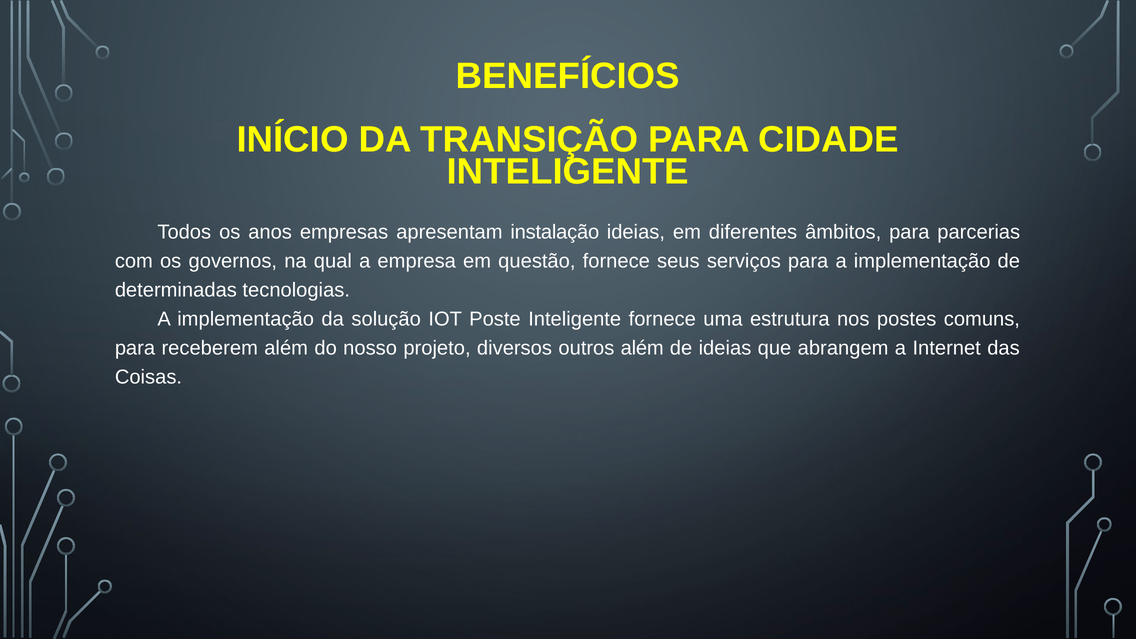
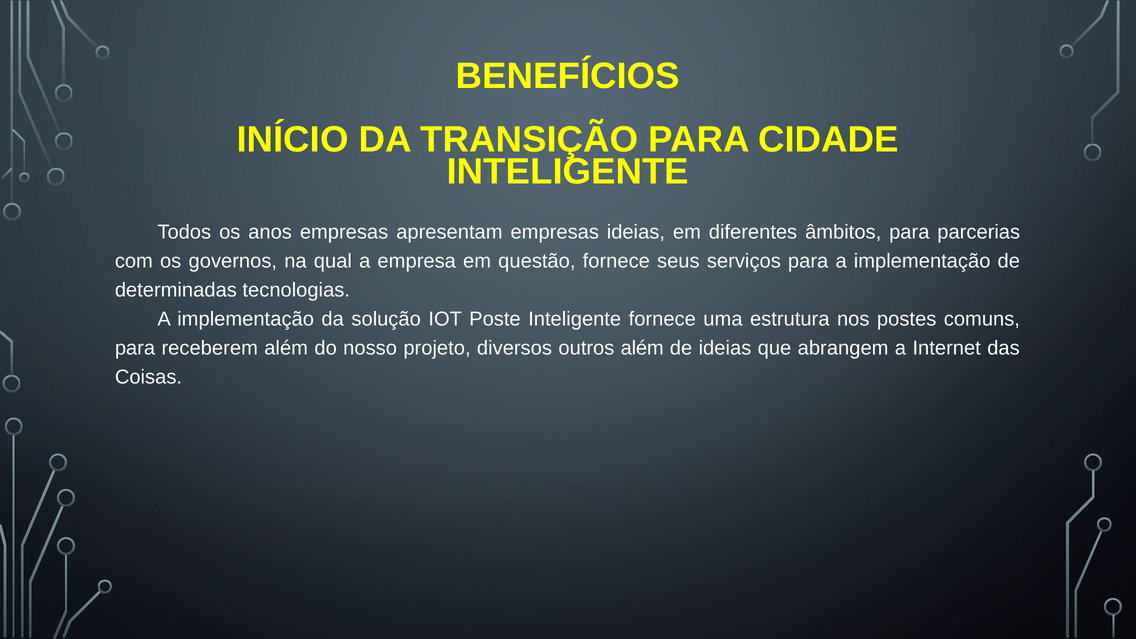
apresentam instalação: instalação -> empresas (555, 232)
